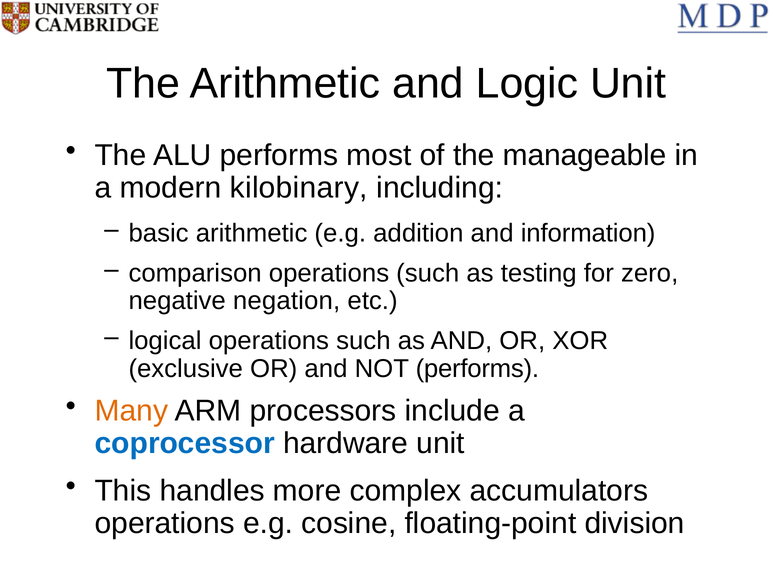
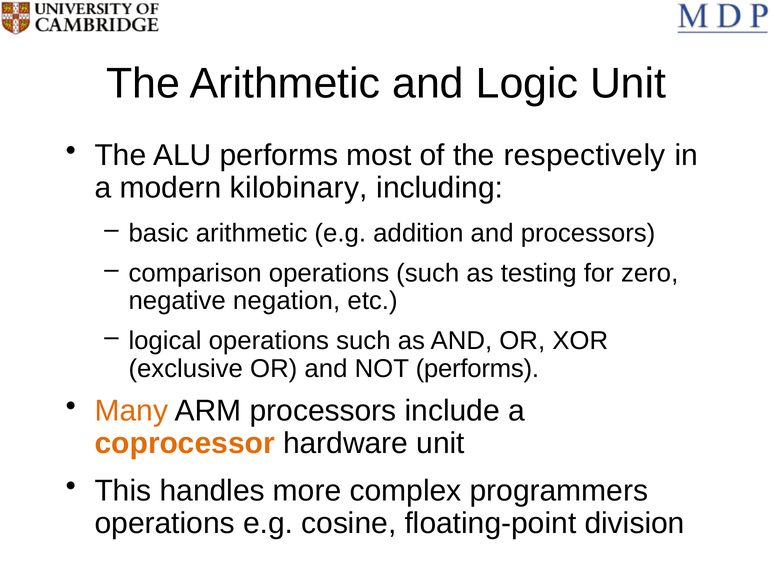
manageable: manageable -> respectively (585, 155)
and information: information -> processors (588, 233)
coprocessor colour: blue -> orange (185, 443)
accumulators: accumulators -> programmers (559, 491)
